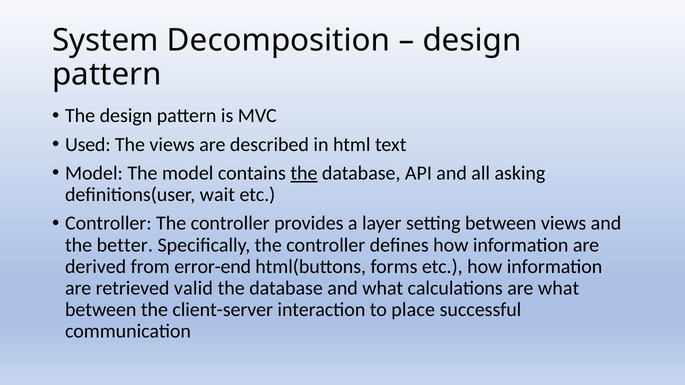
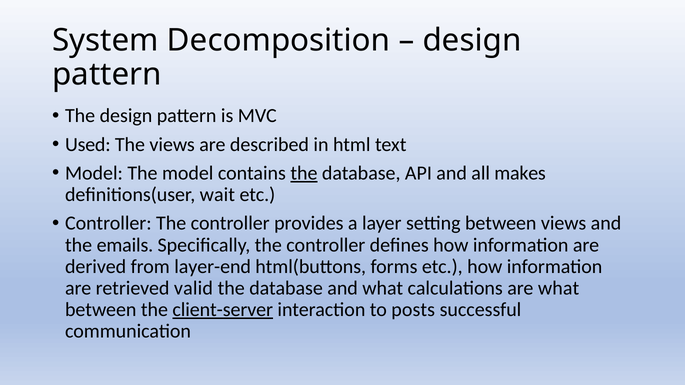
asking: asking -> makes (520, 173)
better: better -> emails (125, 245)
error-end: error-end -> layer-end (213, 267)
client-server underline: none -> present (223, 310)
place: place -> posts (413, 310)
